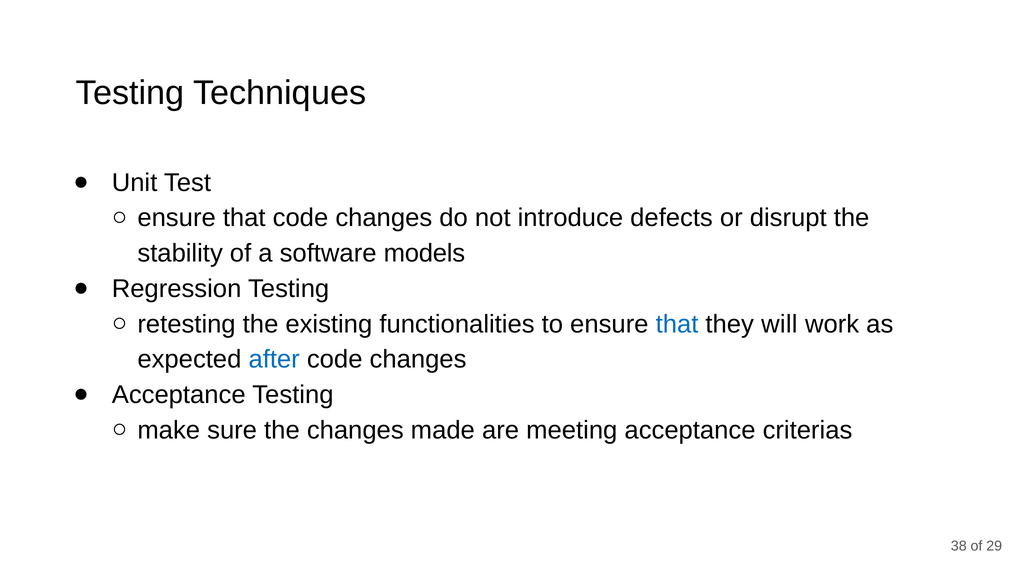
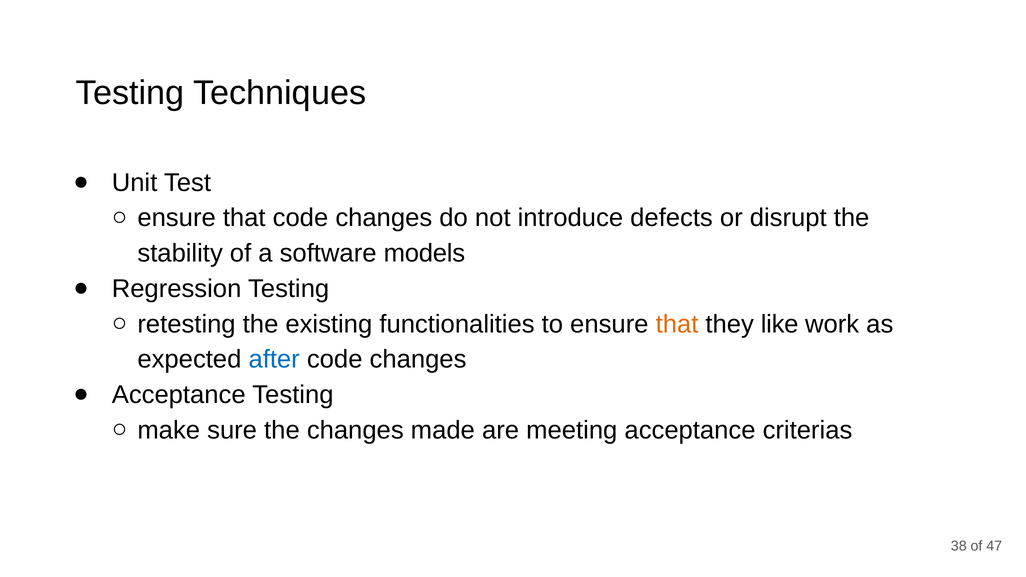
that colour: blue -> orange (677, 324)
will: will -> like (780, 324)
29: 29 -> 47 (994, 546)
